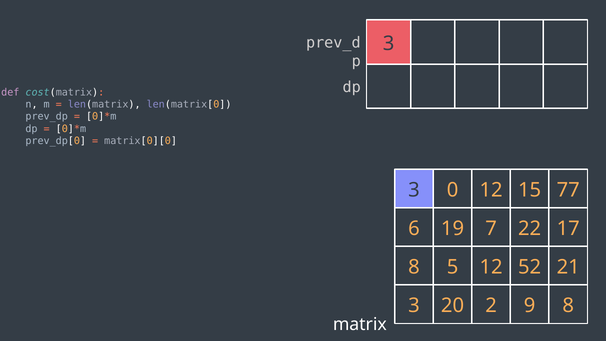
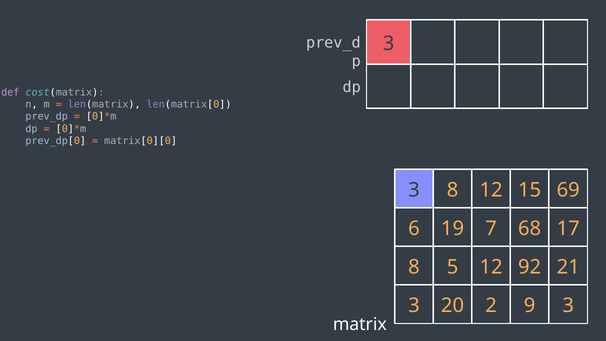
3 0: 0 -> 8 (453, 190)
77: 77 -> 69 (568, 190)
22: 22 -> 68 (530, 228)
52: 52 -> 92 (530, 267)
9 8: 8 -> 3 (568, 306)
